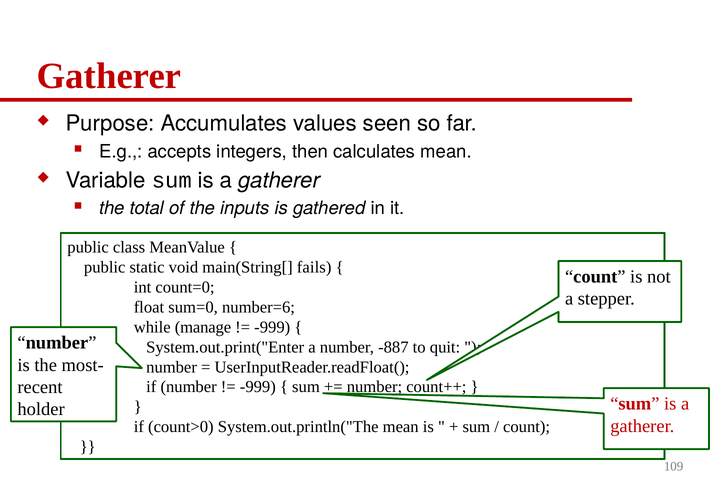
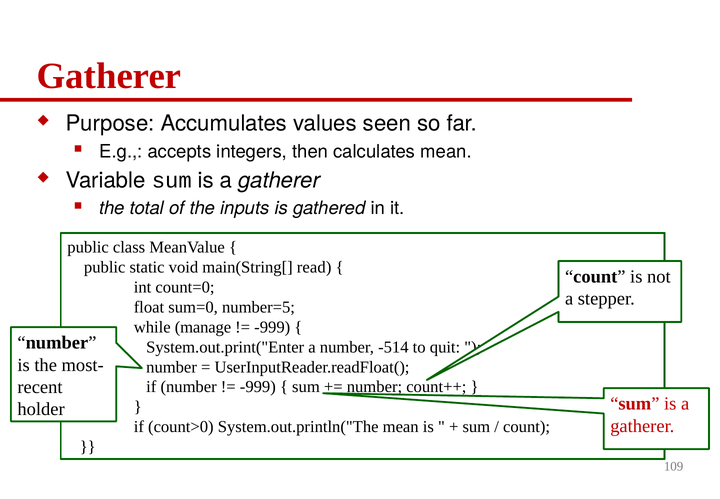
fails: fails -> read (314, 267)
number=6: number=6 -> number=5 (258, 307)
-887: -887 -> -514 (393, 347)
